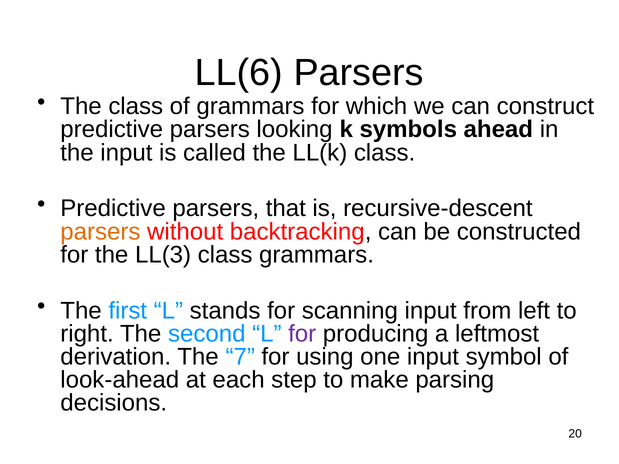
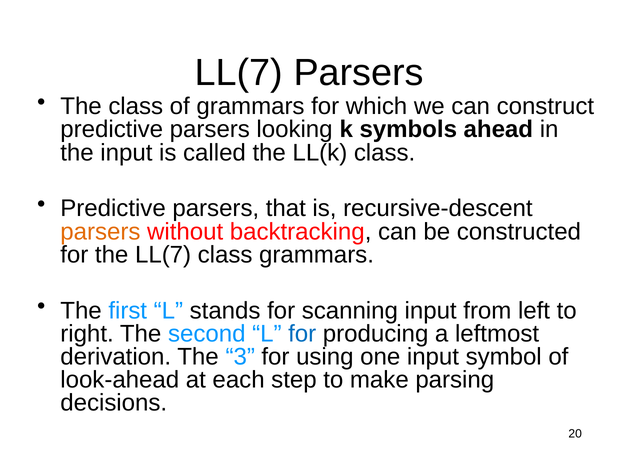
LL(6: LL(6 -> LL(7 (239, 73)
the LL(3: LL(3 -> LL(7 (163, 255)
for colour: purple -> blue (302, 334)
7: 7 -> 3 (240, 357)
